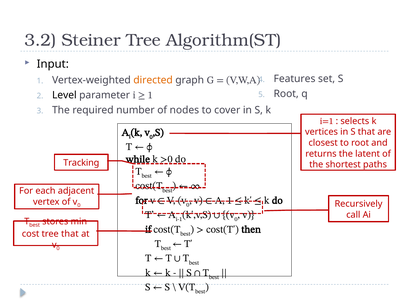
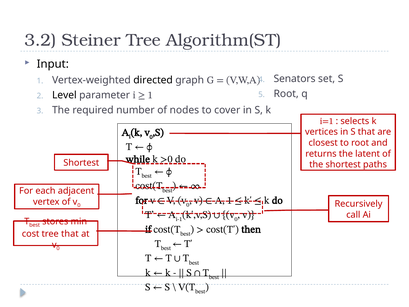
Features: Features -> Senators (295, 79)
directed colour: orange -> black (153, 80)
Tracking: Tracking -> Shortest (81, 163)
